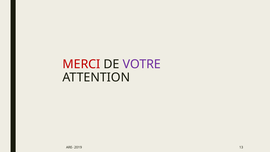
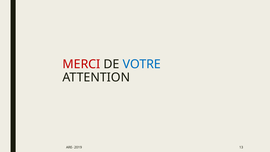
VOTRE colour: purple -> blue (142, 64)
